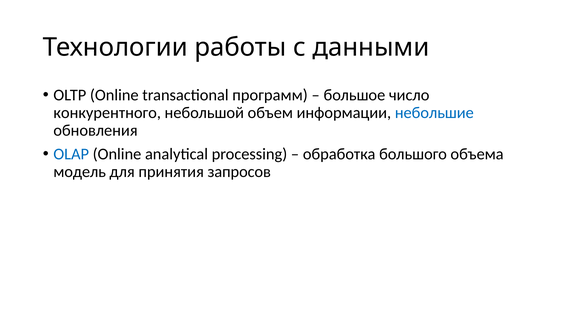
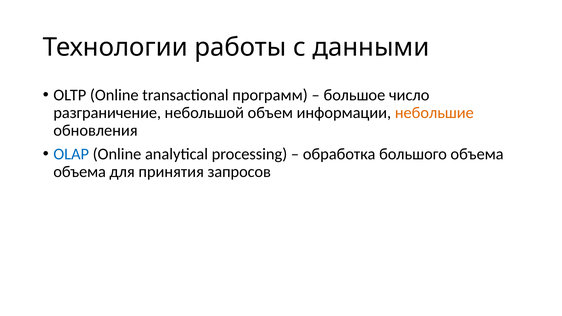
конкурентного: конкурентного -> разграничение (107, 113)
небольшие colour: blue -> orange (434, 113)
модель: модель -> объема (80, 172)
